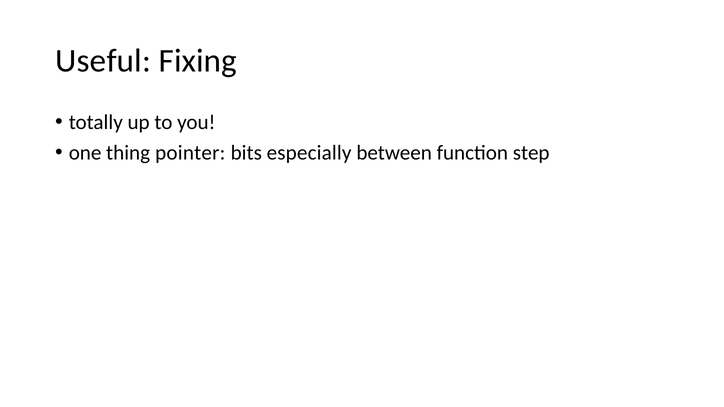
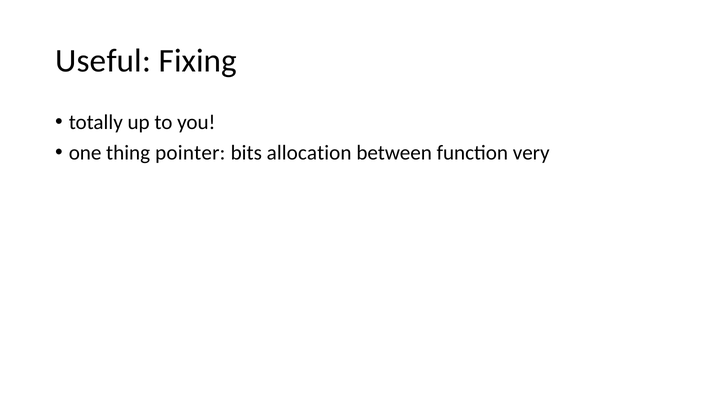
especially: especially -> allocation (309, 153)
step: step -> very (531, 153)
